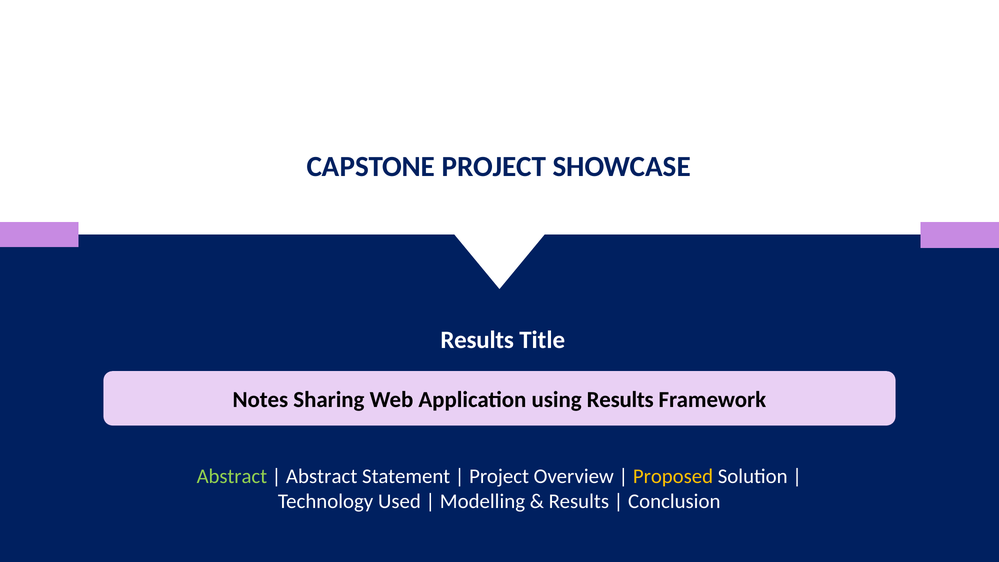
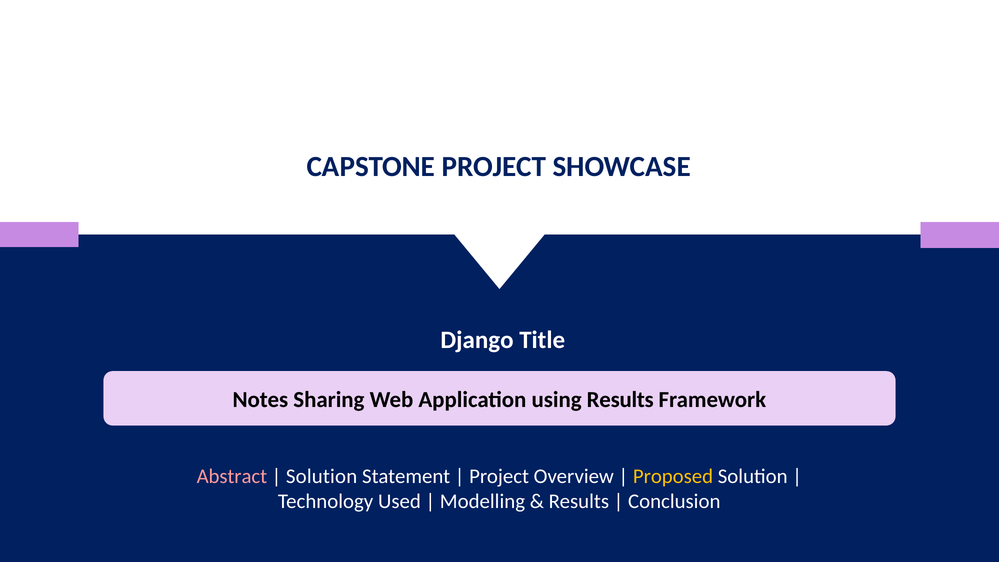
Results: Results -> Django (477, 340)
Abstract colour: light green -> pink (232, 477)
Abstract: Abstract -> Solution (322, 477)
